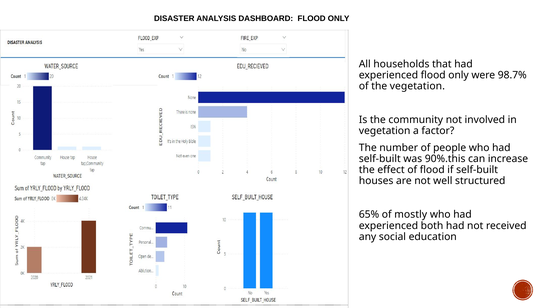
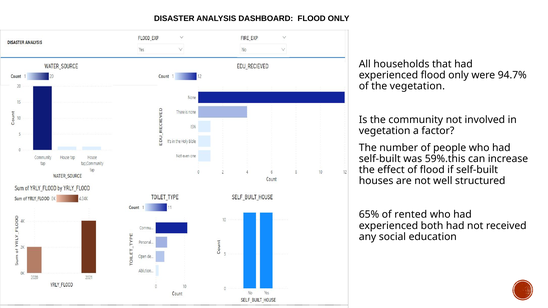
98.7%: 98.7% -> 94.7% (512, 75)
90%.this: 90%.this -> 59%.this (445, 159)
mostly: mostly -> rented (411, 215)
